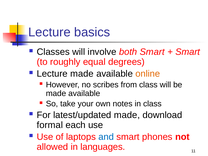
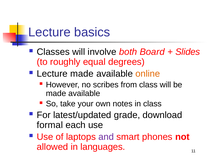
both Smart: Smart -> Board (152, 52)
Smart: Smart -> Slides (188, 52)
latest/updated made: made -> grade (127, 115)
and colour: blue -> purple (106, 137)
